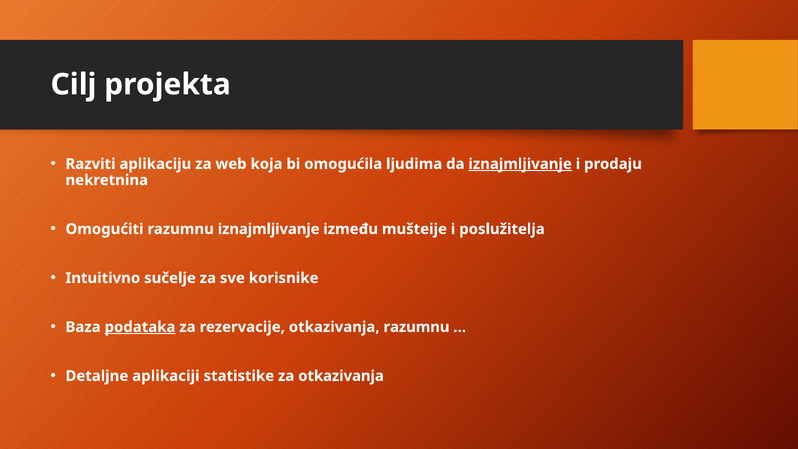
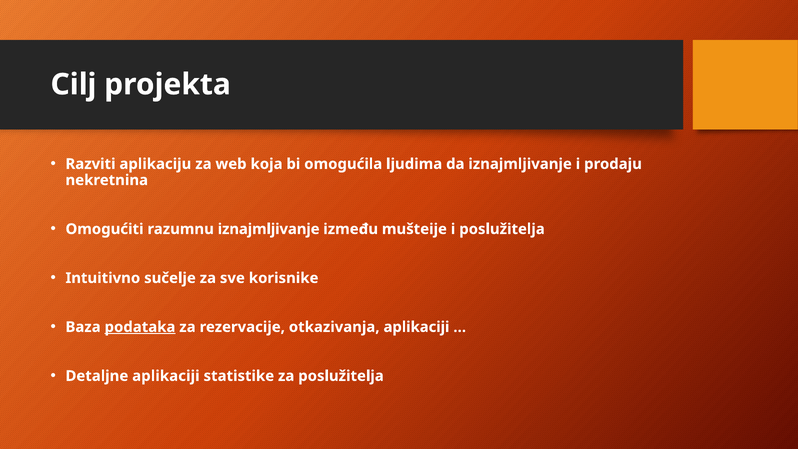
iznajmljivanje underline: present -> none (520, 164)
otkazivanja razumnu: razumnu -> aplikaciji (416, 327)
za otkazivanja: otkazivanja -> poslužitelja (341, 376)
